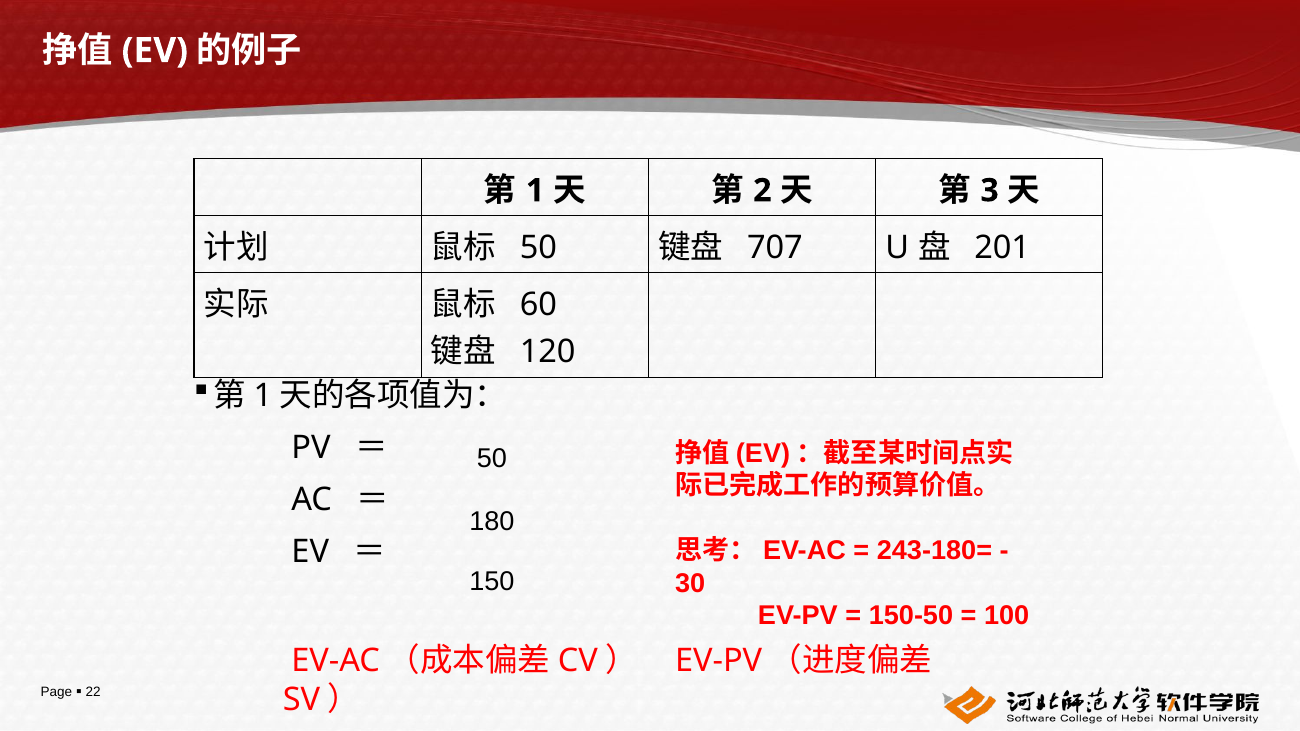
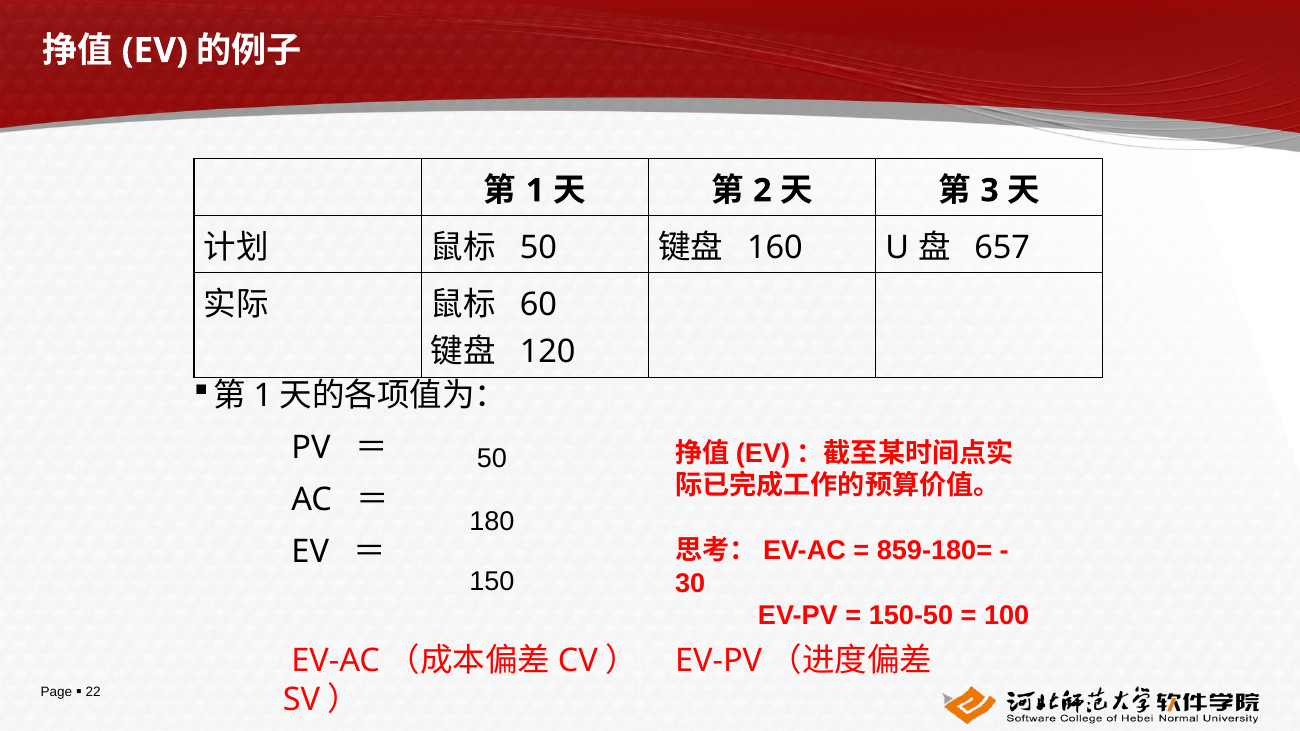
707: 707 -> 160 (775, 248)
201: 201 -> 657 (1002, 248)
243-180=: 243-180= -> 859-180= (934, 551)
